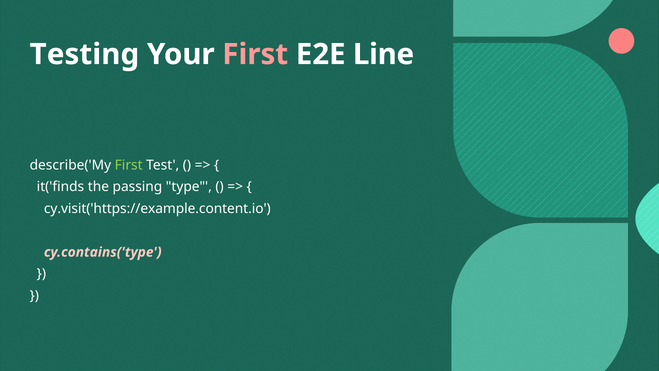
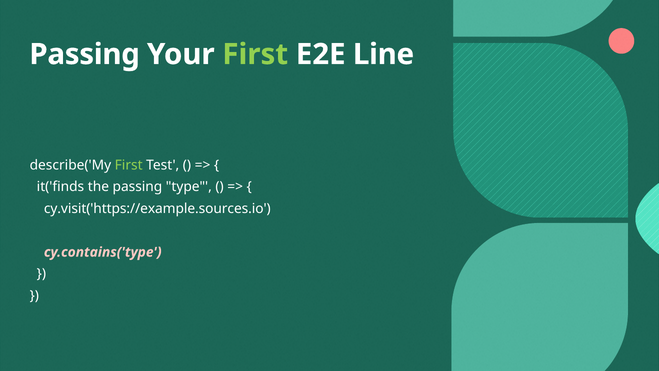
Testing: Testing -> Passing (85, 54)
First colour: pink -> light green (255, 54)
cy.visit('https://example.content.io: cy.visit('https://example.content.io -> cy.visit('https://example.sources.io (157, 209)
